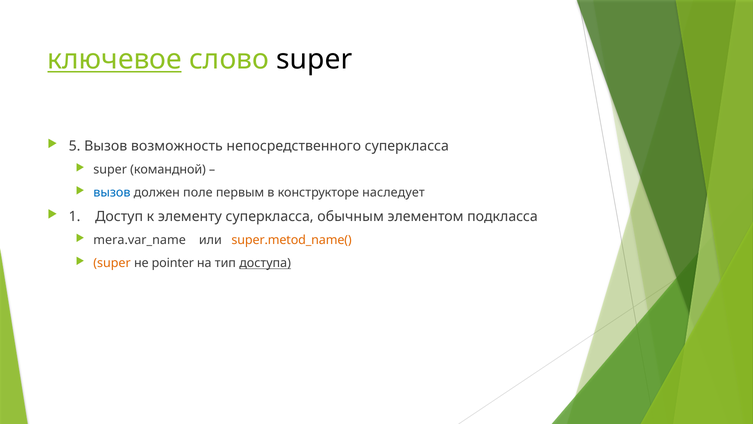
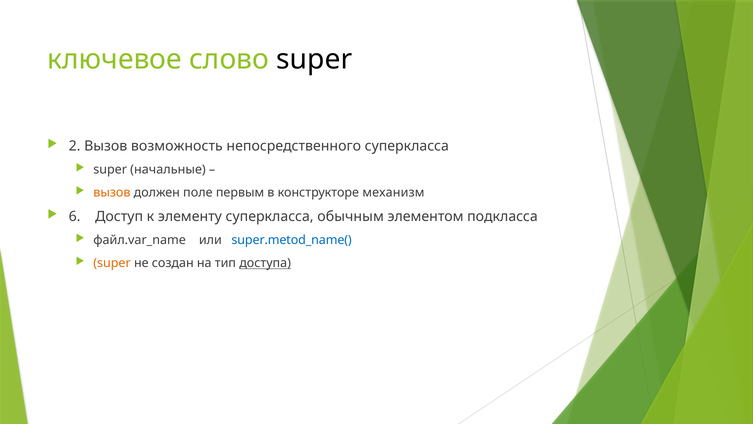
ключевое underline: present -> none (115, 59)
5: 5 -> 2 (75, 146)
командной: командной -> начальные (168, 169)
вызов colour: blue -> orange (112, 192)
наследует: наследует -> механизм (393, 192)
1: 1 -> 6 (75, 216)
mera.var_name: mera.var_name -> файл.var_name (140, 240)
super.metod_name( colour: orange -> blue (292, 240)
pointer: pointer -> создан (173, 263)
